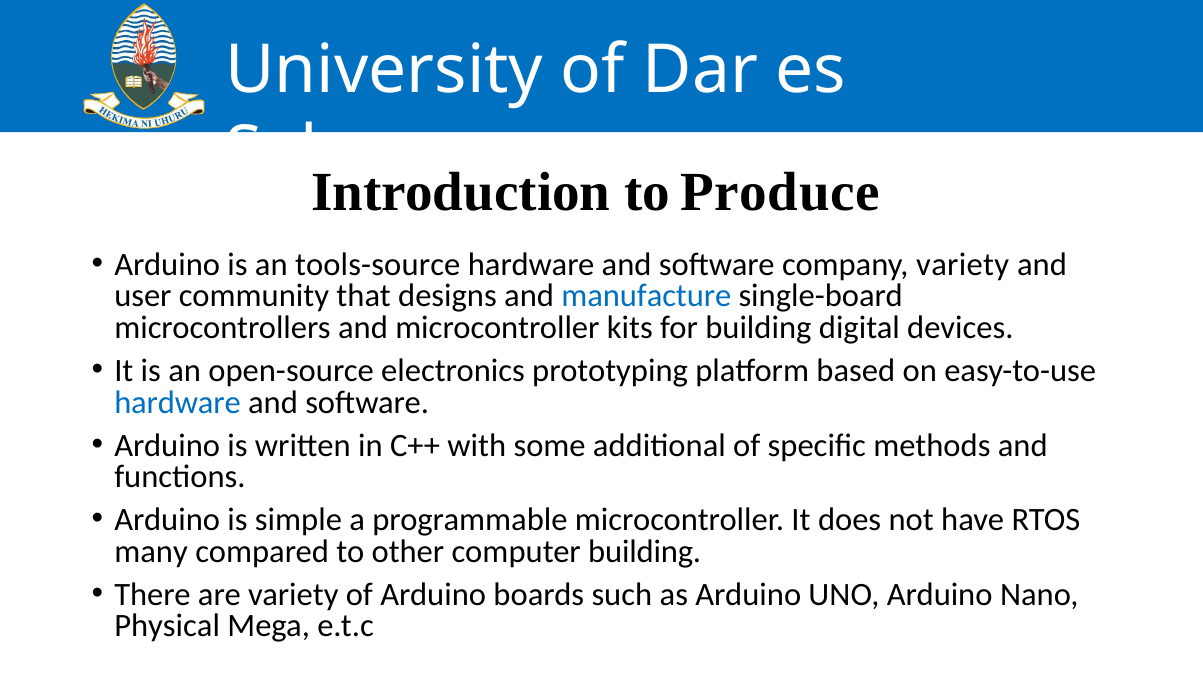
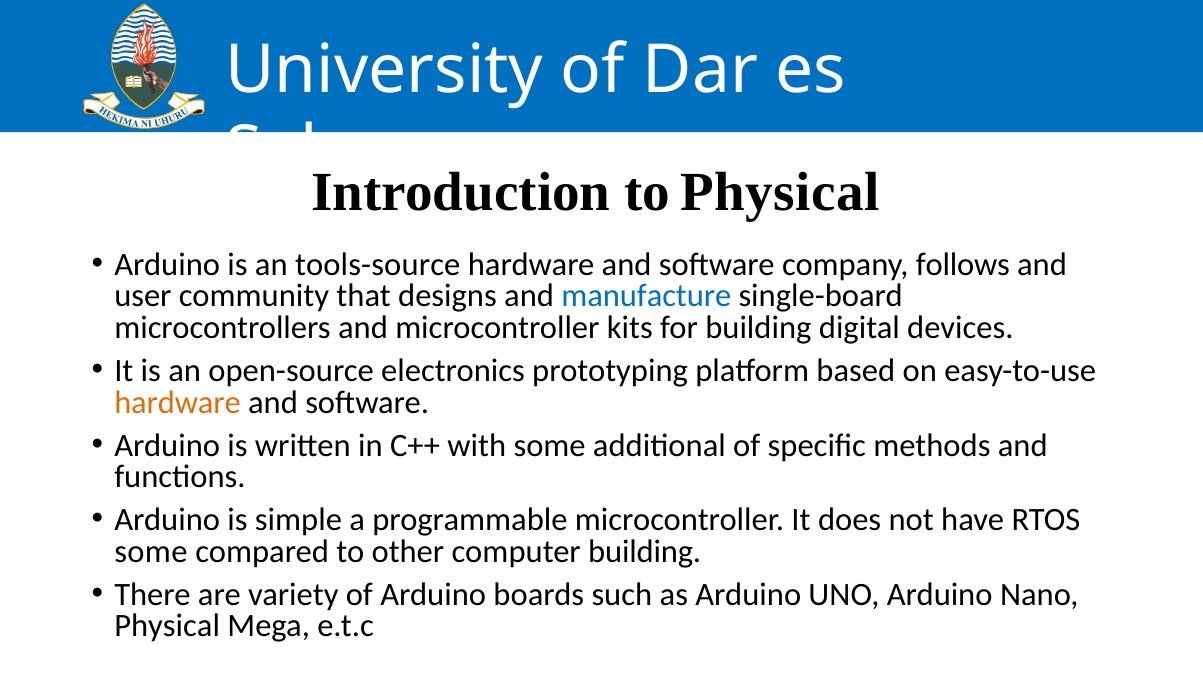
to Produce: Produce -> Physical (780, 192)
company variety: variety -> follows (963, 264)
hardware colour: blue -> orange (178, 402)
many: many -> some (151, 551)
